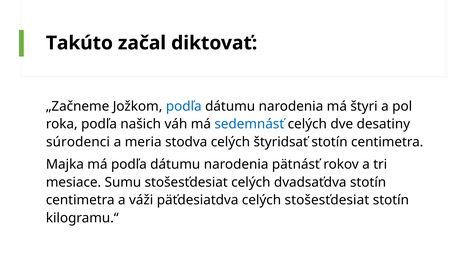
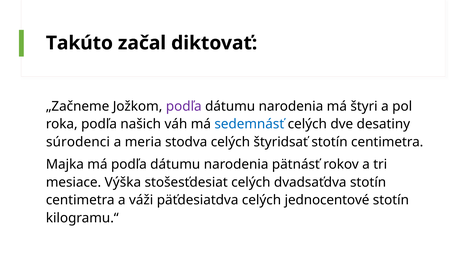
podľa colour: blue -> purple (184, 106)
Sumu: Sumu -> Výška (123, 183)
celých stošesťdesiat: stošesťdesiat -> jednocentové (327, 200)
